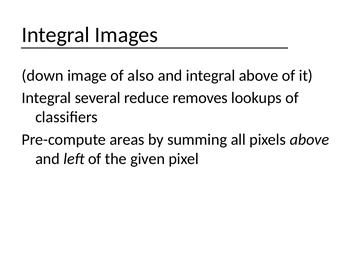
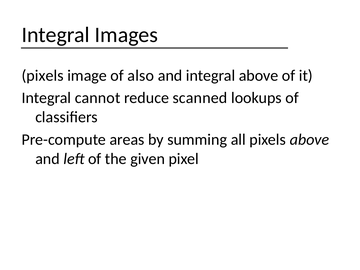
down: down -> pixels (43, 76)
several: several -> cannot (98, 98)
removes: removes -> scanned (200, 98)
